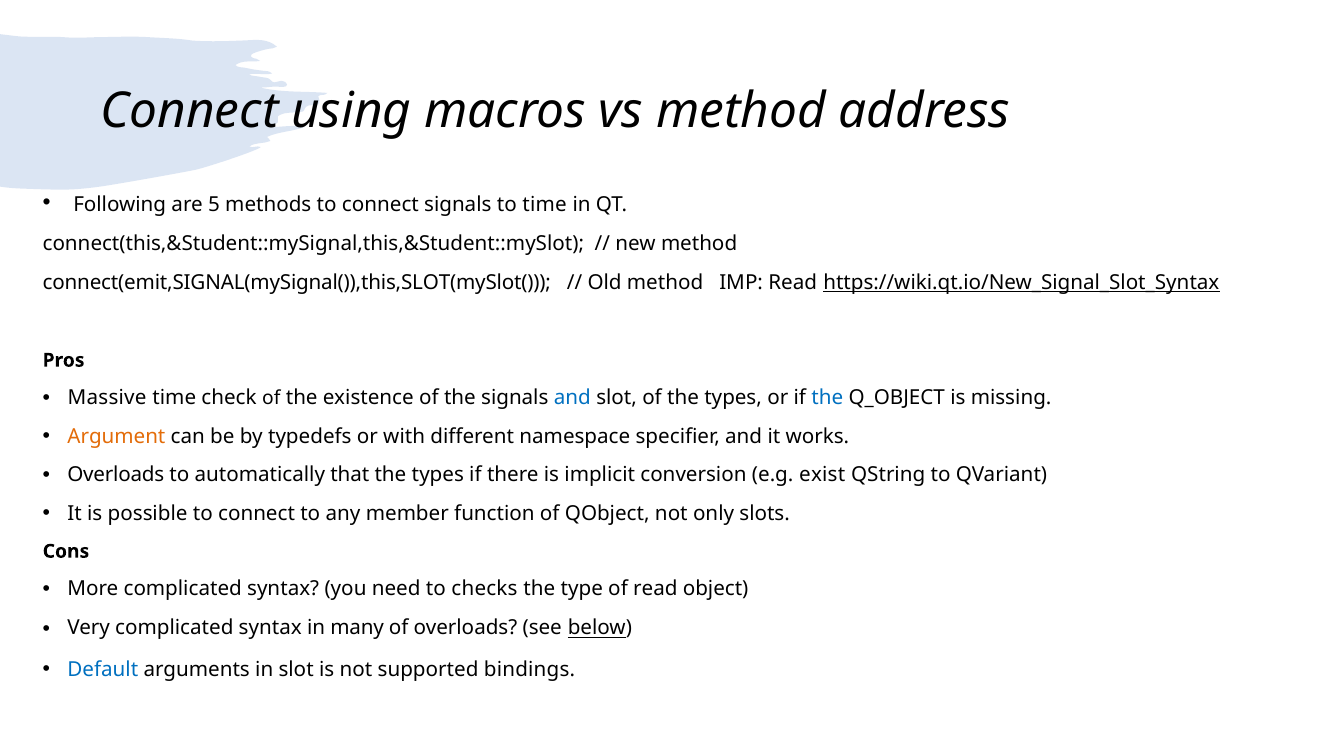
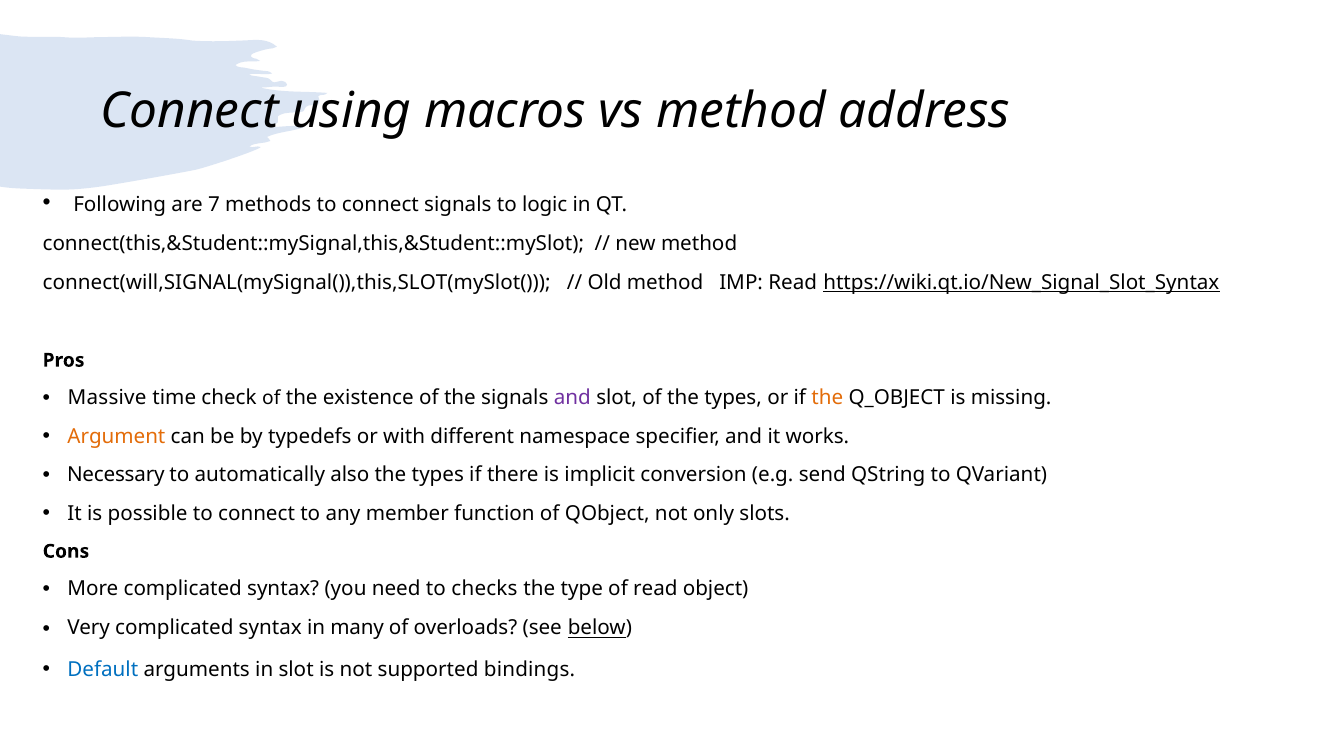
5: 5 -> 7 (214, 205)
to time: time -> logic (545, 205)
connect(emit,SIGNAL(mySignal()),this,SLOT(mySlot(: connect(emit,SIGNAL(mySignal()),this,SLOT(mySlot( -> connect(will,SIGNAL(mySignal()),this,SLOT(mySlot( (297, 282)
and colour: blue -> purple (572, 398)
the colour: blue -> orange (827, 398)
Overloads: Overloads -> Necessary (116, 475)
that: that -> also (350, 475)
exist: exist -> send (822, 475)
